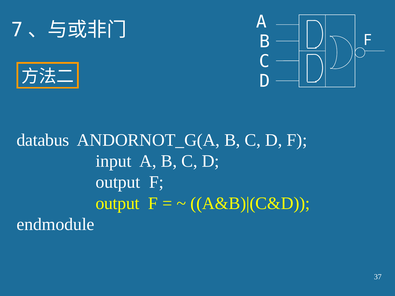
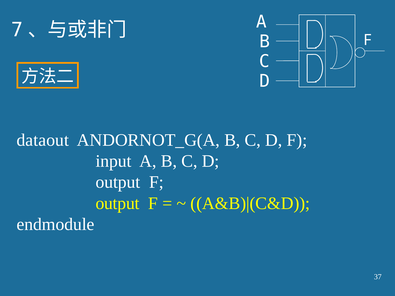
databus: databus -> dataout (43, 140)
